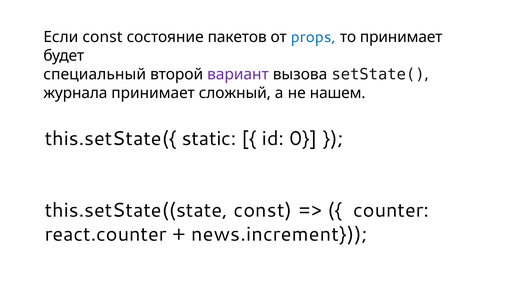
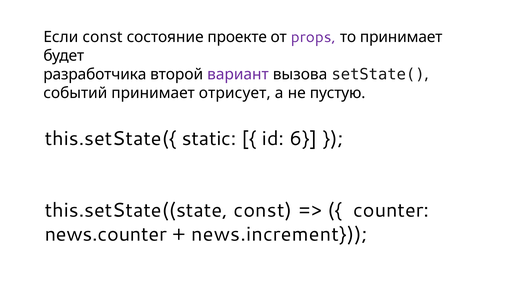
пакетов: пакетов -> проекте (237, 37)
props colour: blue -> purple (313, 37)
специальный: специальный -> разработчика (95, 74)
журнала: журнала -> событий (75, 93)
сложный: сложный -> отрисует (235, 93)
нашем: нашем -> пустую (338, 93)
0: 0 -> 6 (303, 138)
react.counter: react.counter -> news.counter (106, 234)
